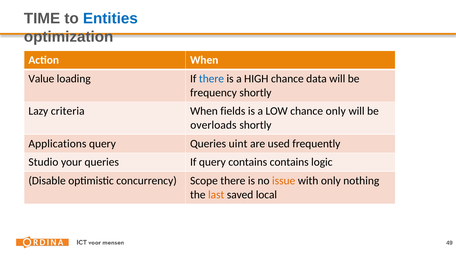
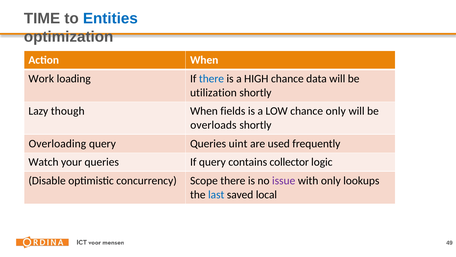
Value: Value -> Work (41, 79)
frequency: frequency -> utilization (213, 93)
criteria: criteria -> though (68, 111)
Applications: Applications -> Overloading (57, 143)
Studio: Studio -> Watch (43, 162)
contains contains: contains -> collector (289, 162)
issue colour: orange -> purple (284, 180)
nothing: nothing -> lookups (361, 180)
last colour: orange -> blue (216, 194)
